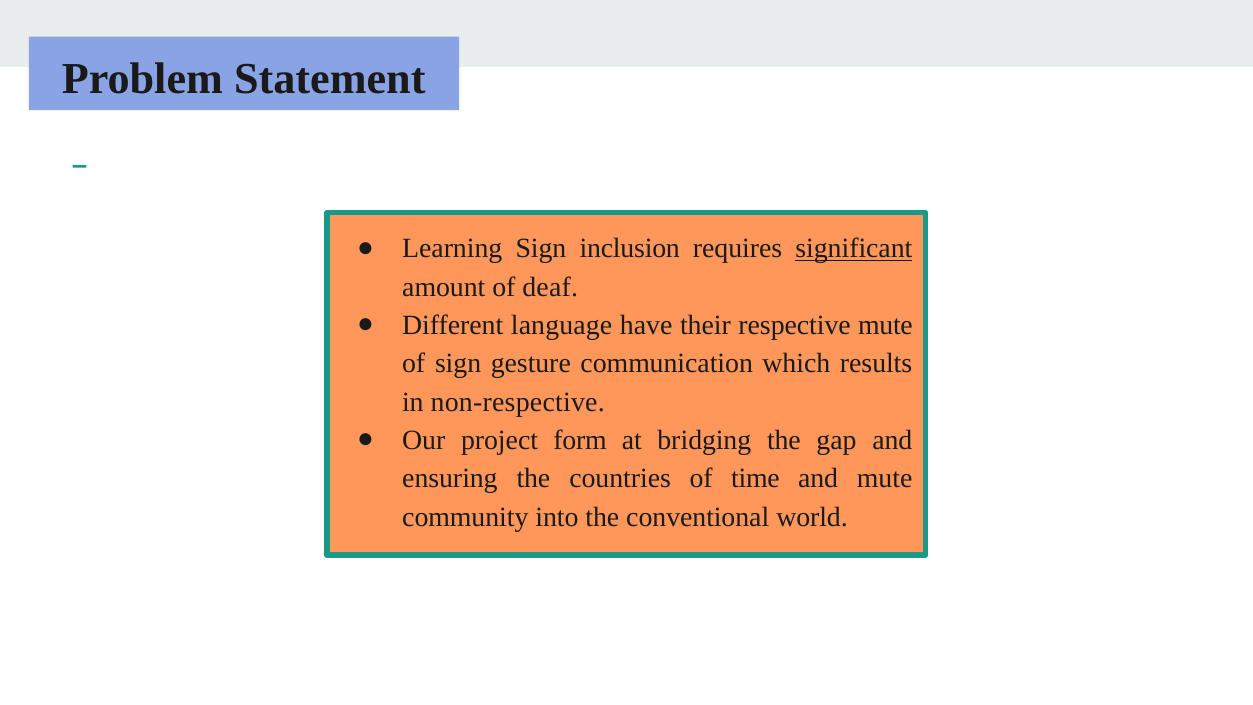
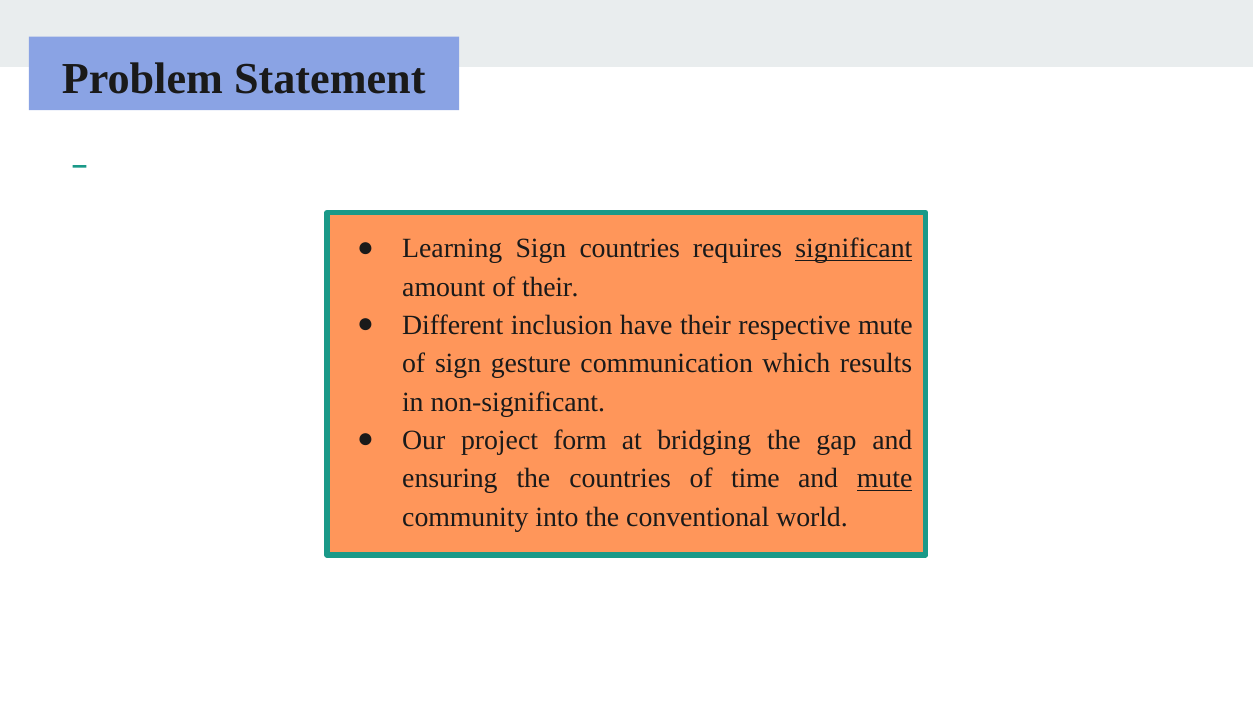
Sign inclusion: inclusion -> countries (630, 249)
of deaf: deaf -> their (550, 287)
language: language -> inclusion (562, 325)
non-respective: non-respective -> non-significant (518, 402)
mute underline: none -> present (885, 479)
